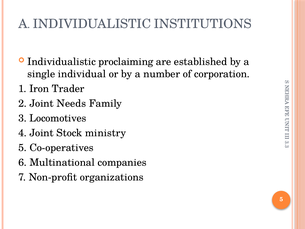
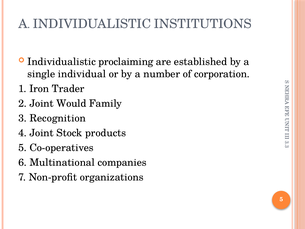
Needs: Needs -> Would (71, 103)
Locomotives: Locomotives -> Recognition (58, 118)
ministry: ministry -> products (106, 133)
